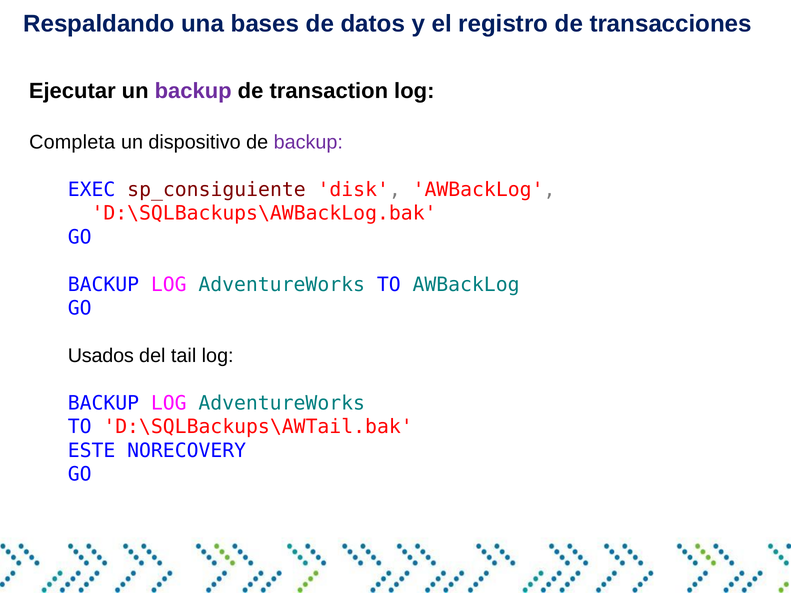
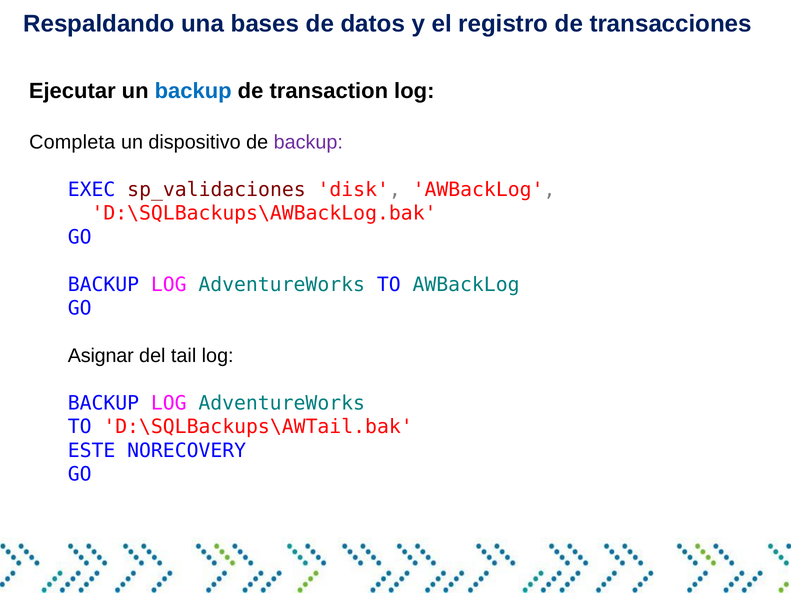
backup colour: purple -> blue (193, 91)
sp_consiguiente: sp_consiguiente -> sp_validaciones (216, 190)
Usados: Usados -> Asignar (101, 356)
